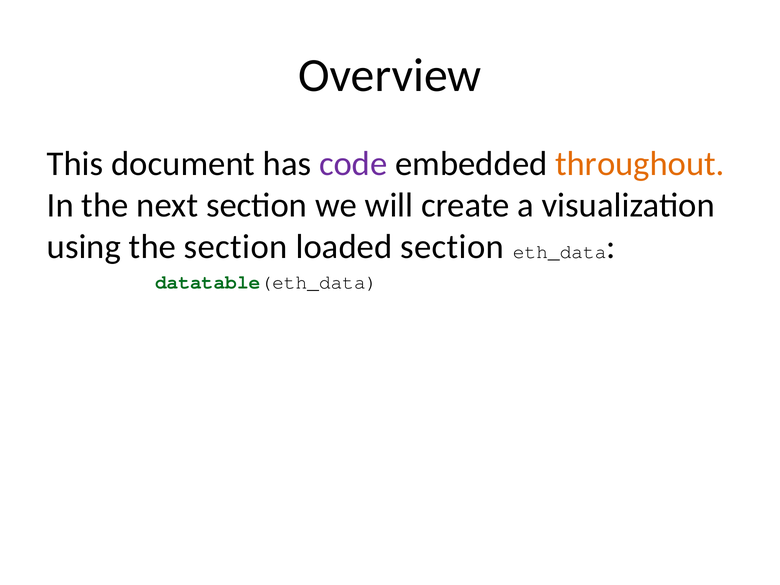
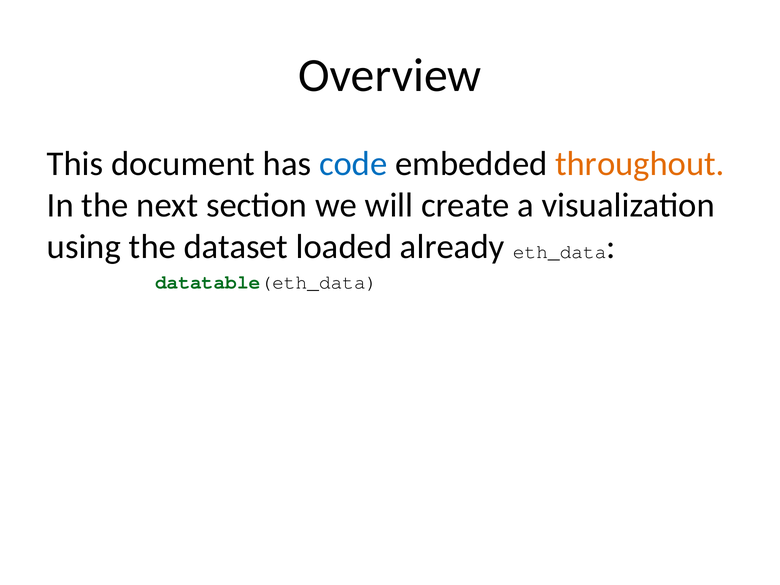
code colour: purple -> blue (353, 164)
the section: section -> dataset (236, 247)
loaded section: section -> already (452, 247)
